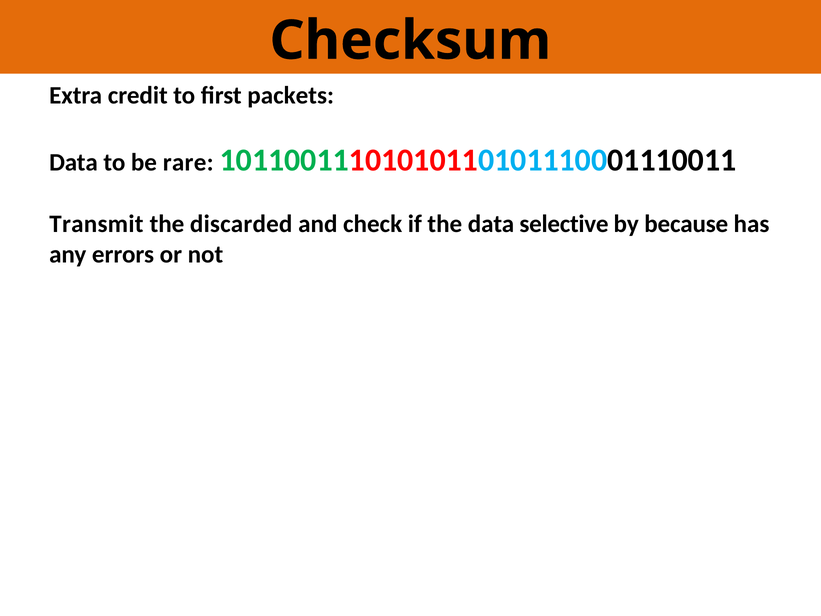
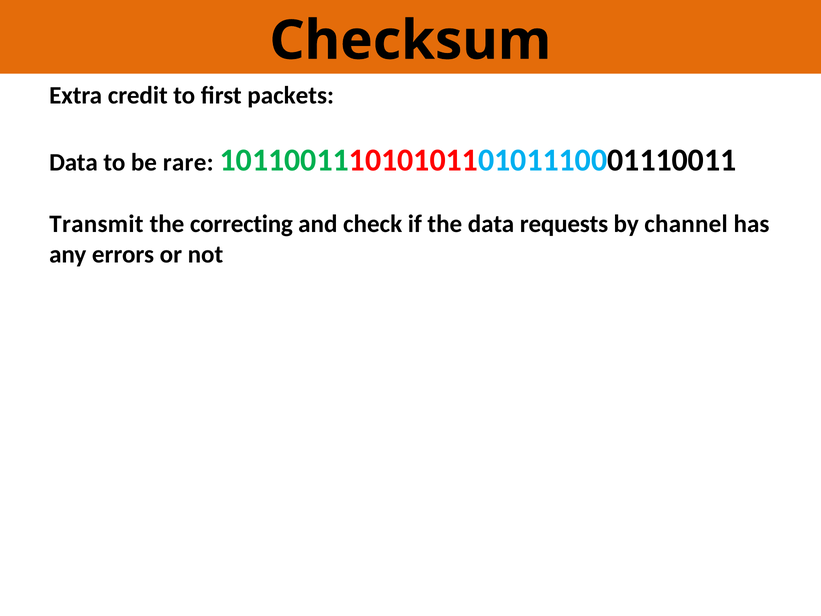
discarded: discarded -> correcting (241, 224)
selective: selective -> requests (564, 224)
because: because -> channel (686, 224)
